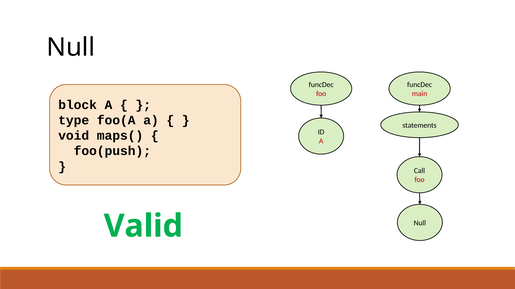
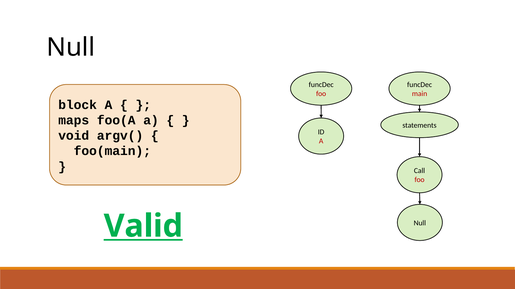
type: type -> maps (74, 121)
maps(: maps( -> argv( (120, 136)
foo(push: foo(push -> foo(main (112, 151)
Valid underline: none -> present (143, 227)
